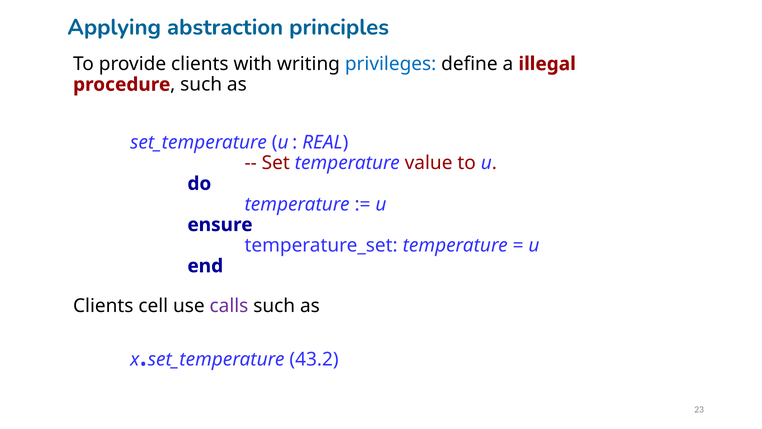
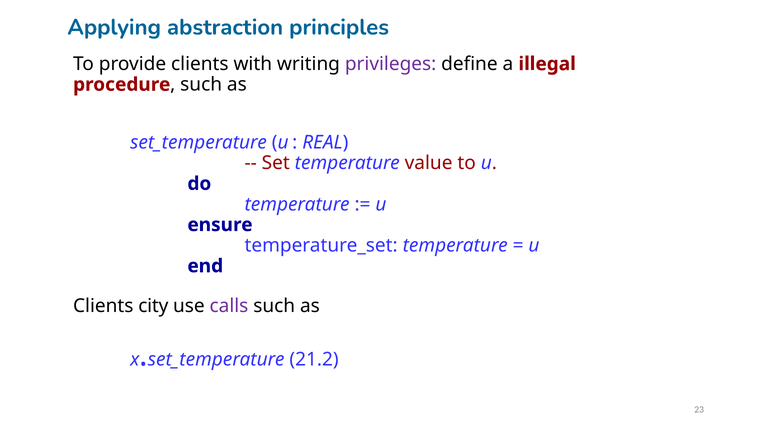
privileges colour: blue -> purple (391, 64)
cell: cell -> city (153, 306)
43.2: 43.2 -> 21.2 (314, 359)
